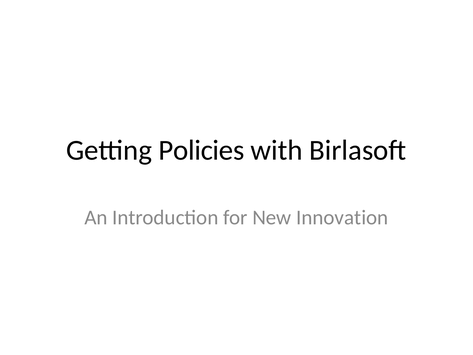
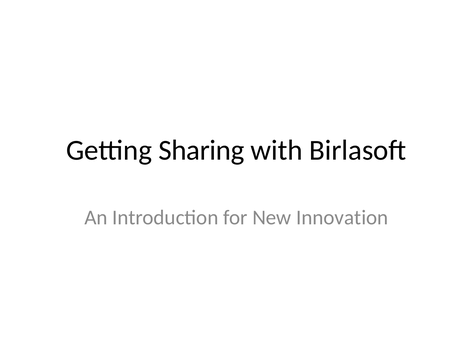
Policies: Policies -> Sharing (201, 150)
